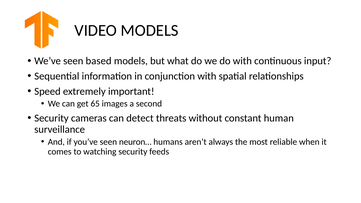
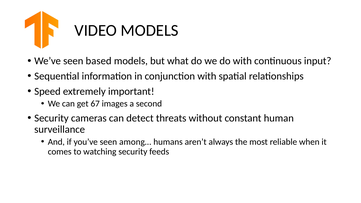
65: 65 -> 67 (95, 104)
neuron…: neuron… -> among… (135, 142)
